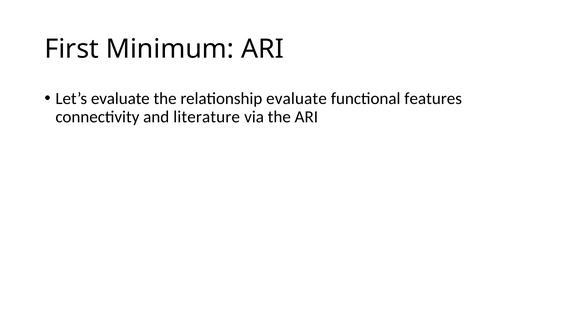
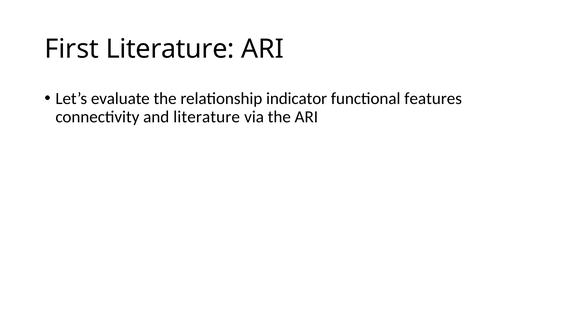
First Minimum: Minimum -> Literature (170, 49)
relationship evaluate: evaluate -> indicator (297, 99)
